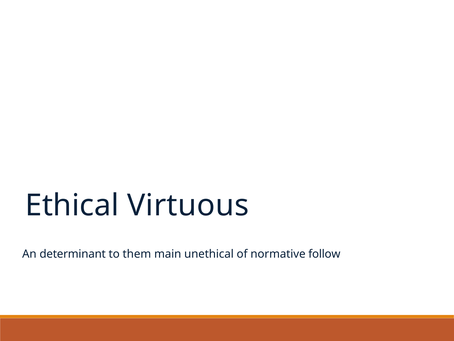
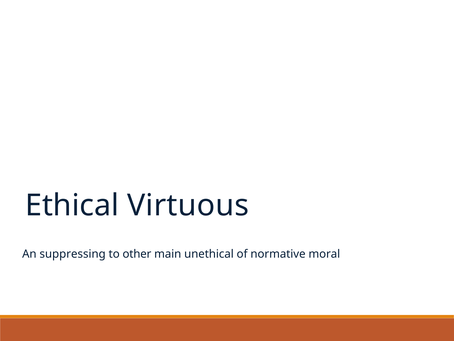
determinant: determinant -> suppressing (73, 254)
them: them -> other (137, 254)
follow: follow -> moral (324, 254)
